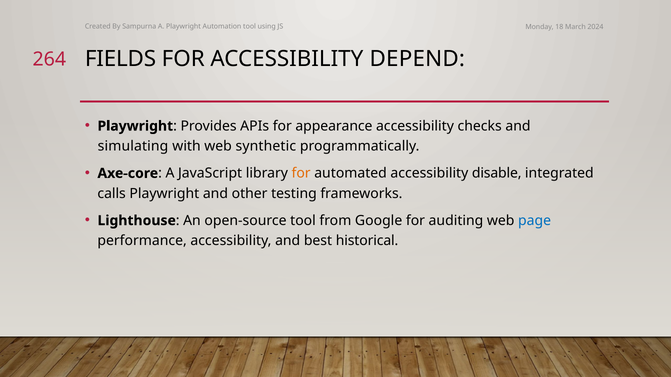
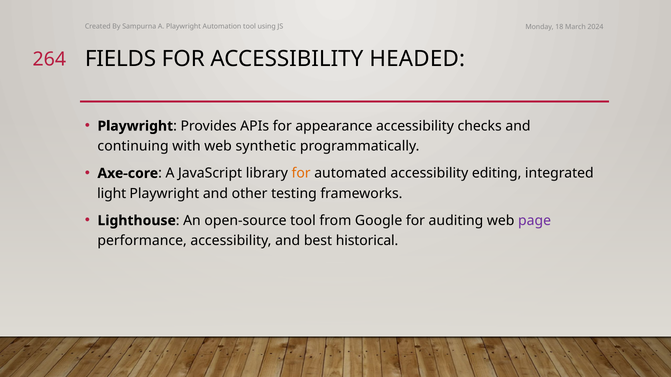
DEPEND: DEPEND -> HEADED (417, 59)
simulating: simulating -> continuing (133, 146)
disable: disable -> editing (497, 173)
calls: calls -> light (112, 194)
page colour: blue -> purple (535, 221)
